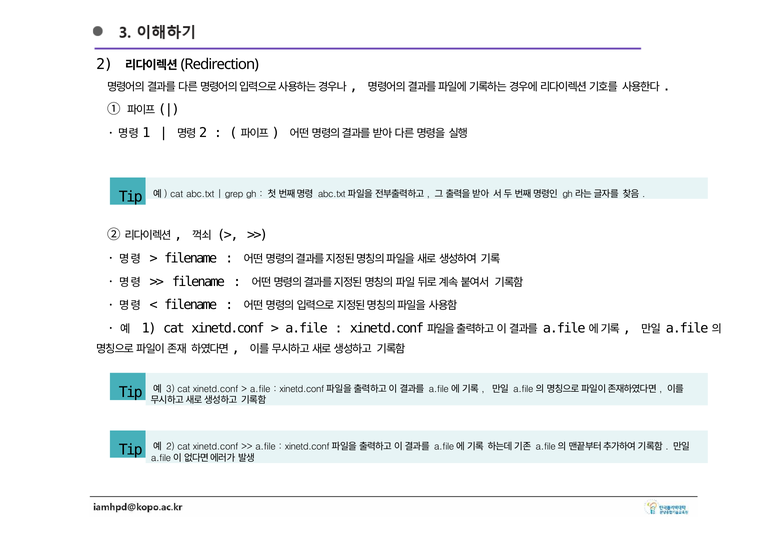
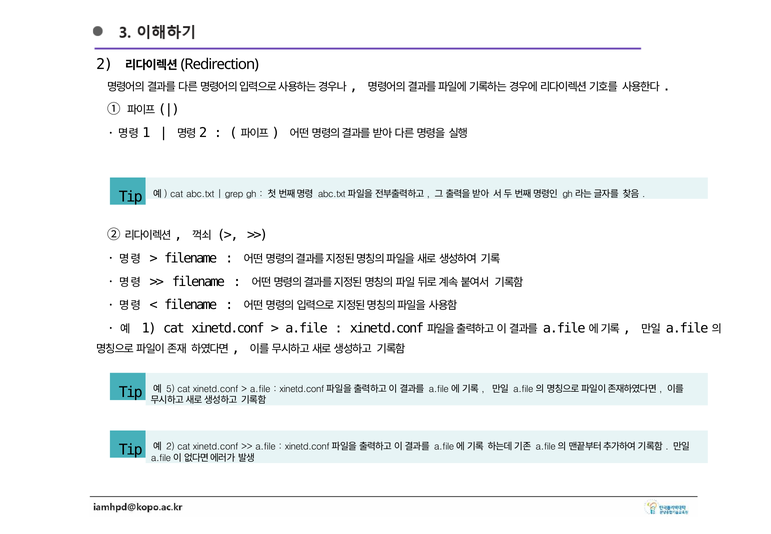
3: 3 -> 5 (171, 389)
